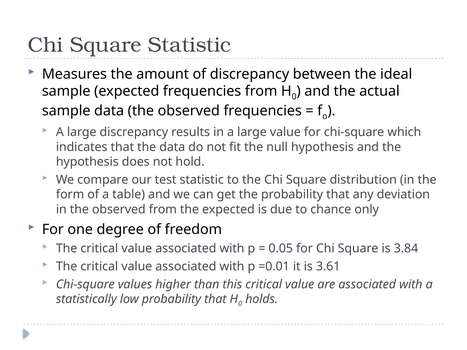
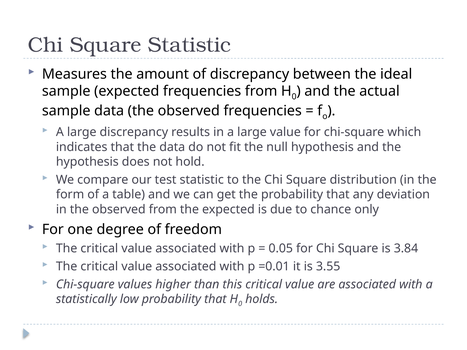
3.61: 3.61 -> 3.55 (328, 267)
